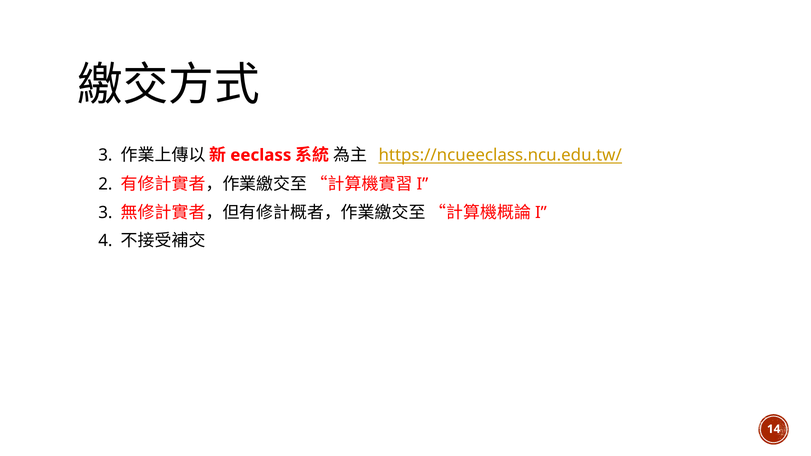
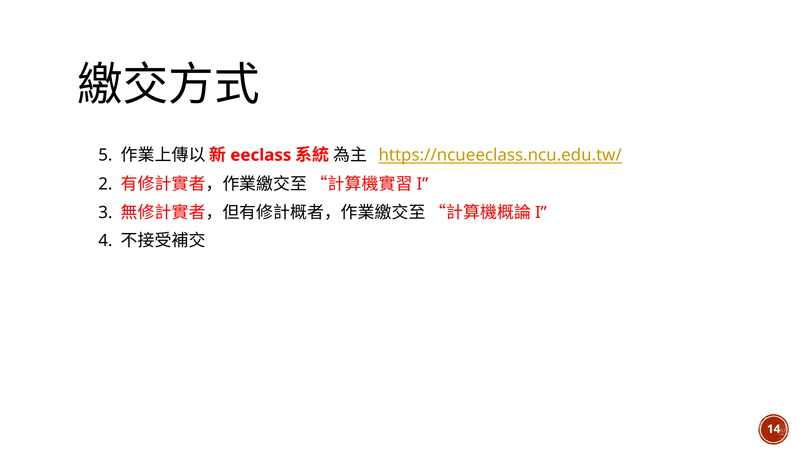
3: 3 -> 5 (105, 155)
